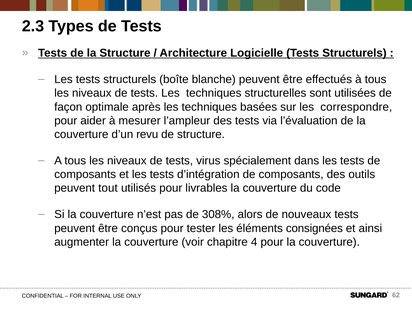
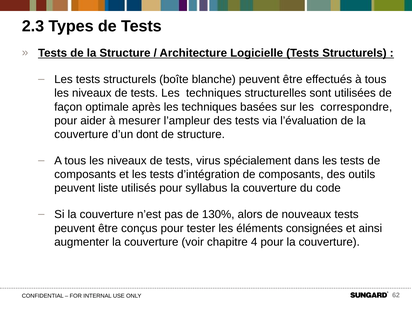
revu: revu -> dont (147, 134)
tout: tout -> liste (108, 188)
livrables: livrables -> syllabus (206, 188)
308%: 308% -> 130% (218, 214)
